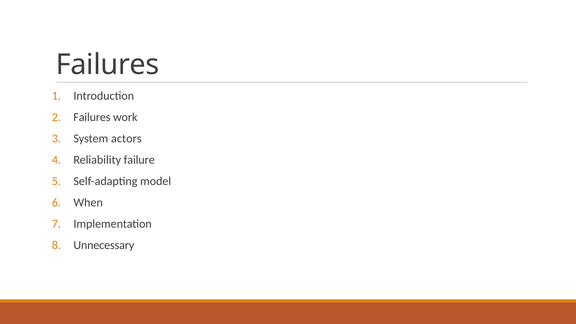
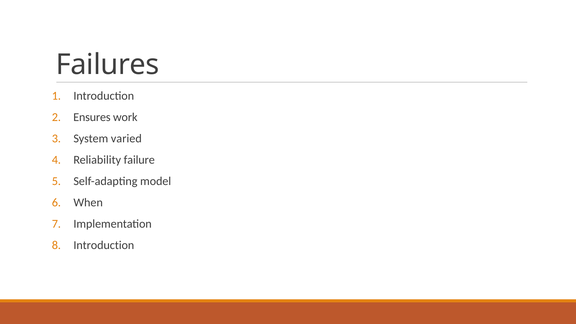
Failures: Failures -> Ensures (92, 117)
actors: actors -> varied (126, 138)
Unnecessary: Unnecessary -> Introduction (104, 245)
